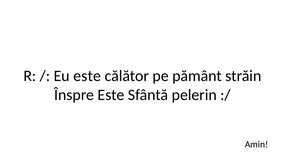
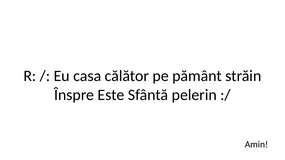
Eu este: este -> casa (87, 76)
